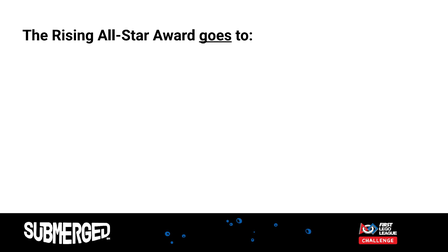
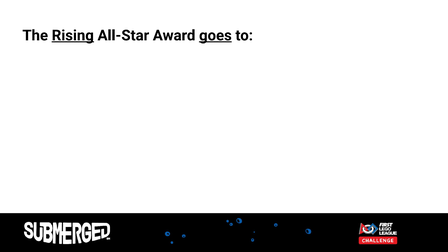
Rising underline: none -> present (73, 35)
